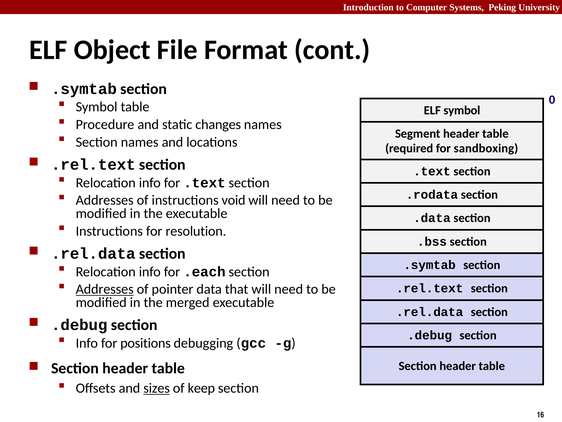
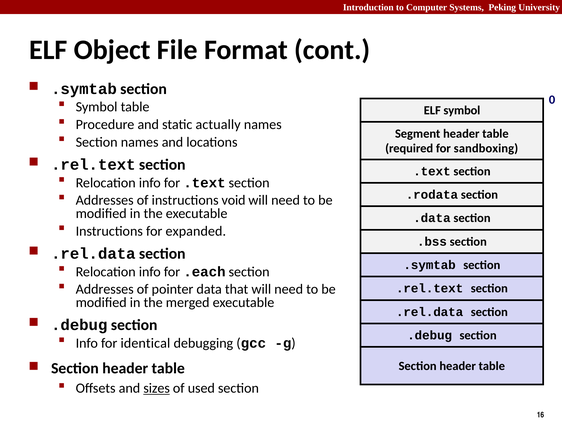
changes: changes -> actually (218, 124)
resolution: resolution -> expanded (196, 231)
Addresses underline: present -> none (105, 289)
positions: positions -> identical (145, 343)
keep: keep -> used (201, 388)
